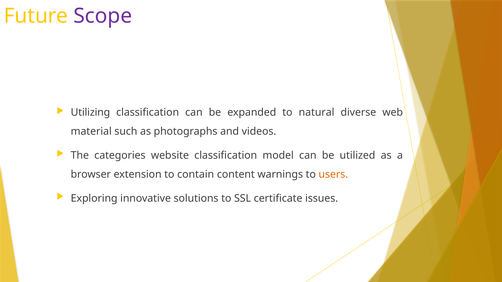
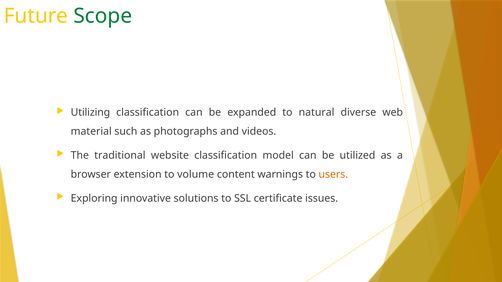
Scope colour: purple -> green (103, 16)
categories: categories -> traditional (120, 156)
contain: contain -> volume (196, 174)
